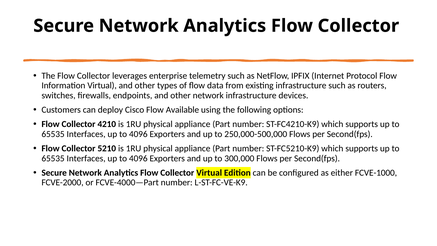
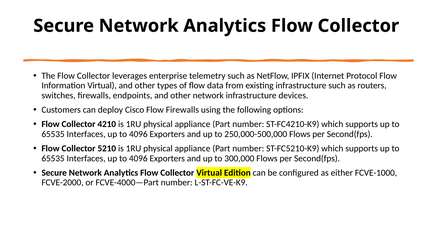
Flow Available: Available -> Firewalls (182, 110)
